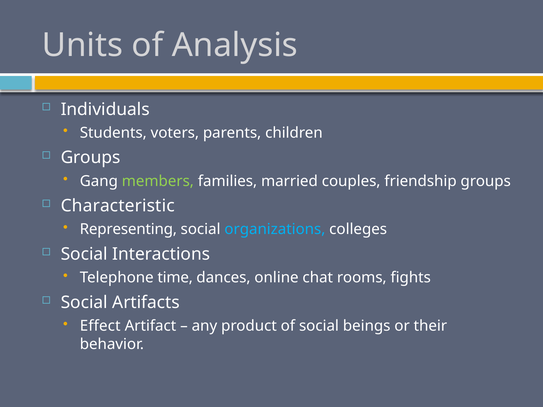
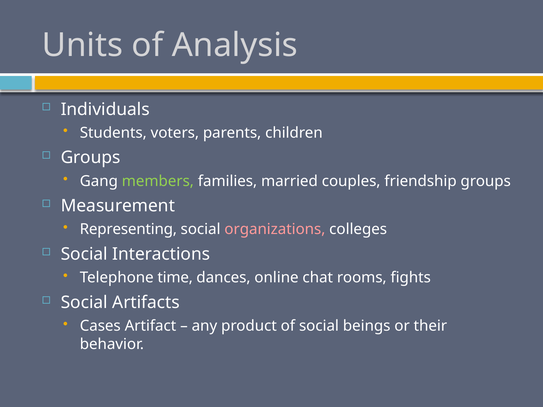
Characteristic: Characteristic -> Measurement (118, 206)
organizations colour: light blue -> pink (275, 229)
Effect: Effect -> Cases (100, 326)
